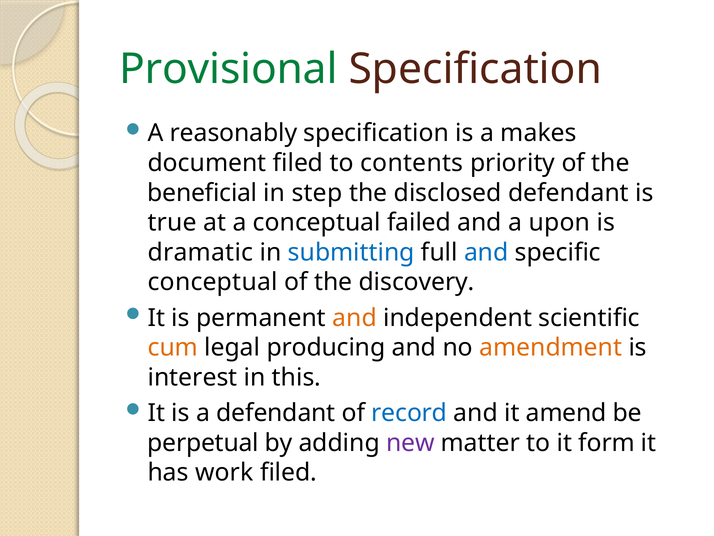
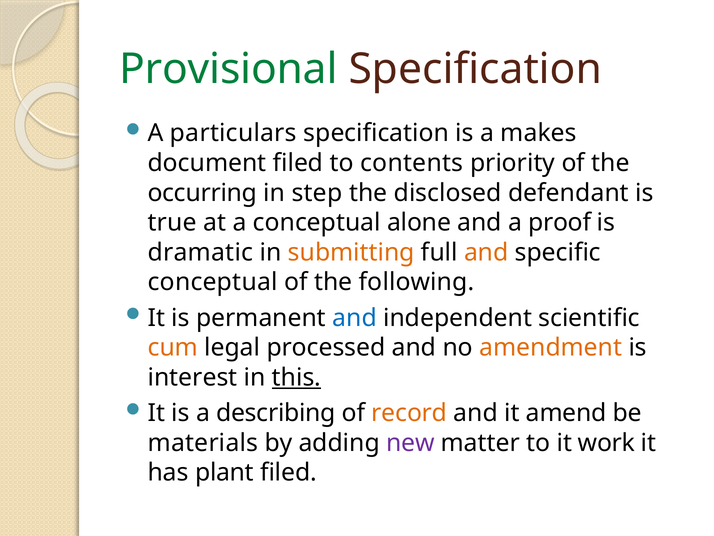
reasonably: reasonably -> particulars (233, 133)
beneficial: beneficial -> occurring (202, 193)
failed: failed -> alone (419, 222)
upon: upon -> proof (560, 222)
submitting colour: blue -> orange (351, 252)
and colour: blue -> orange (486, 252)
discovery: discovery -> following (417, 282)
and colour: orange -> blue (355, 318)
producing: producing -> processed (326, 347)
this underline: none -> present (296, 377)
a defendant: defendant -> describing (276, 413)
record colour: blue -> orange (409, 413)
perpetual: perpetual -> materials (203, 443)
form: form -> work (607, 443)
work: work -> plant (224, 472)
